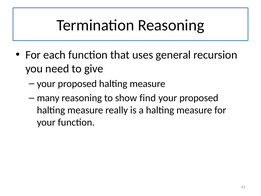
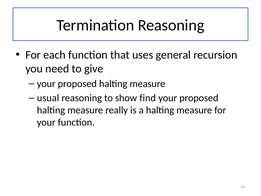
many: many -> usual (48, 98)
